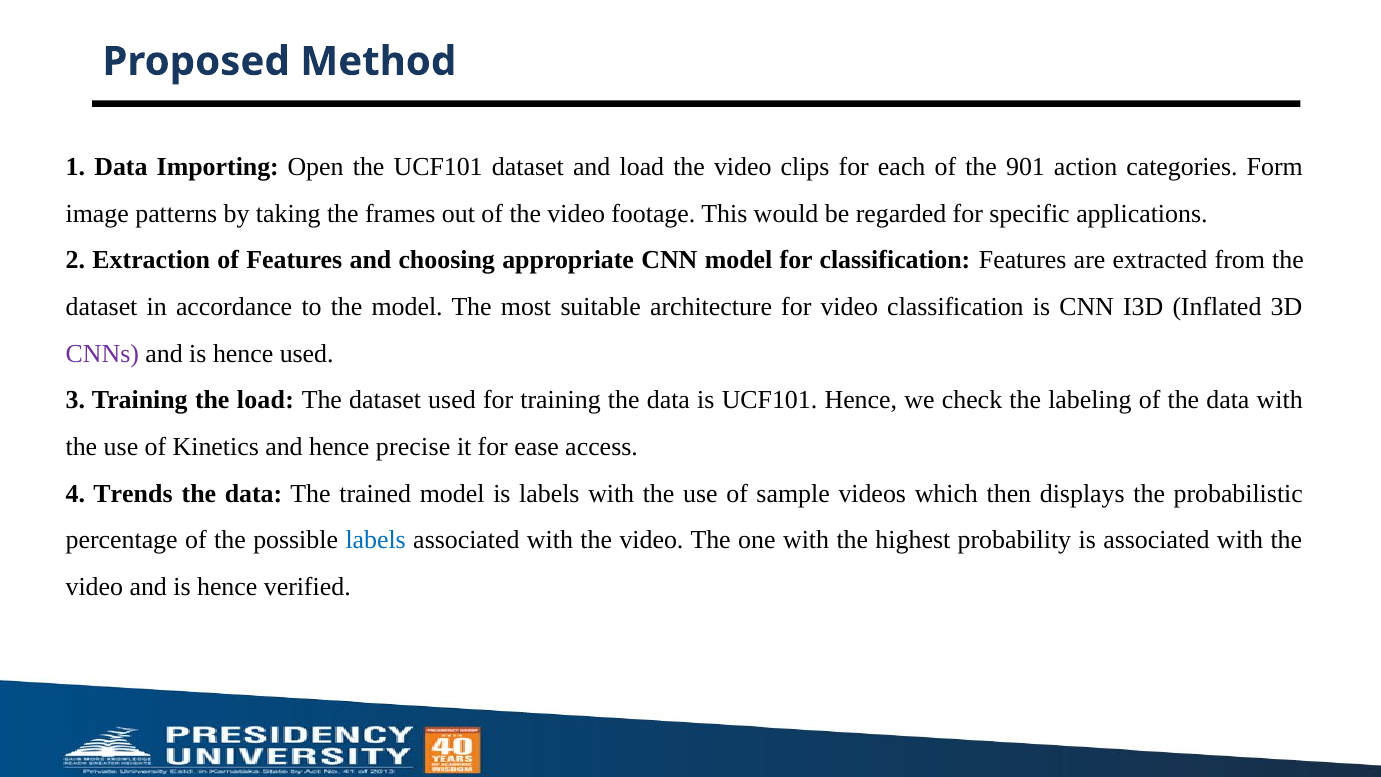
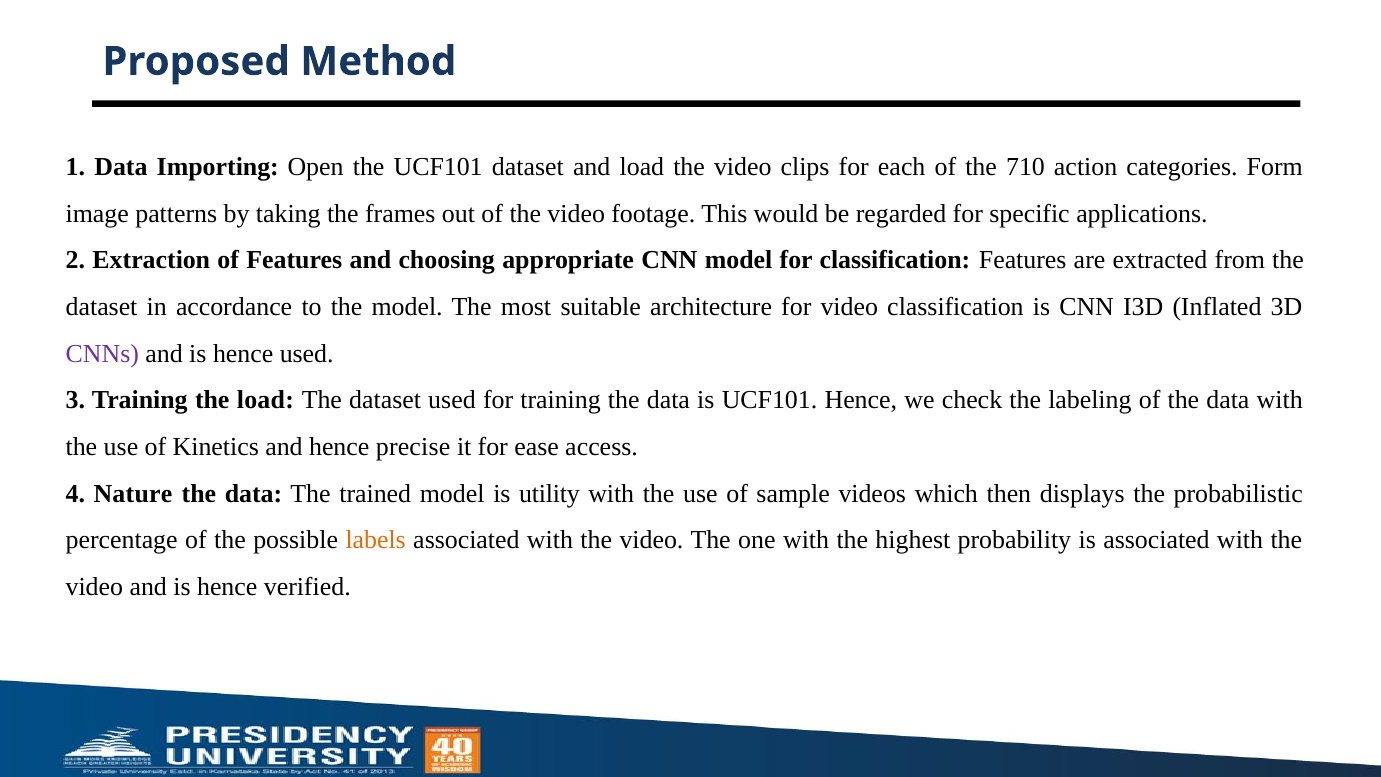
901: 901 -> 710 (1025, 167)
Trends: Trends -> Nature (133, 493)
is labels: labels -> utility (549, 493)
labels colour: blue -> orange (376, 540)
